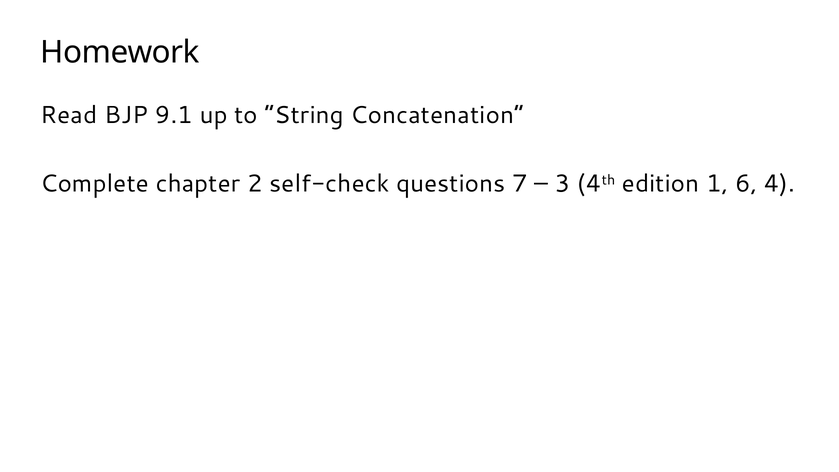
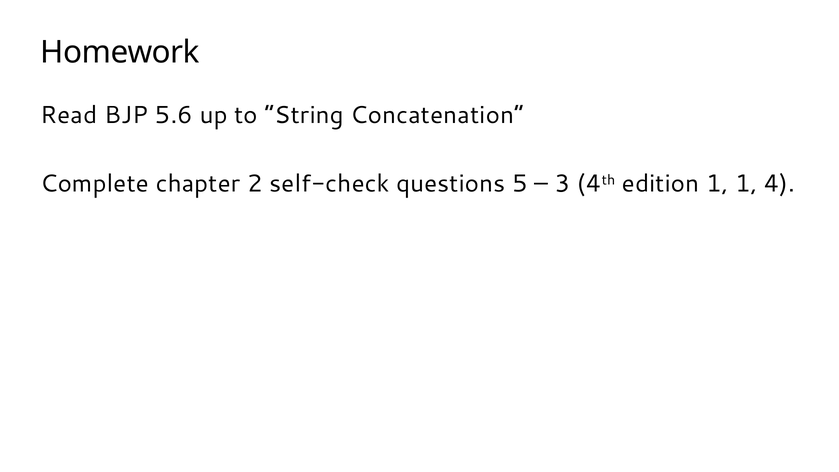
9.1: 9.1 -> 5.6 (174, 115)
7: 7 -> 5 (520, 184)
1 6: 6 -> 1 (746, 184)
